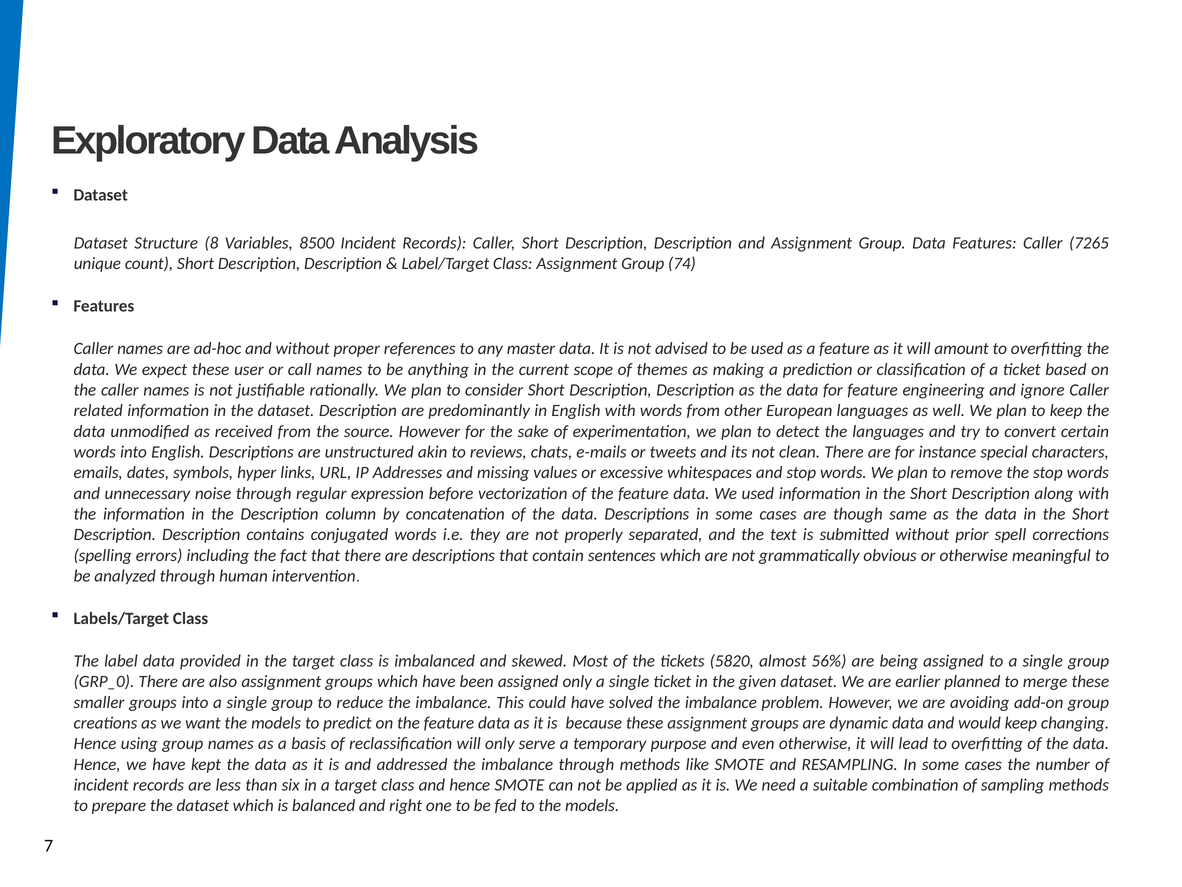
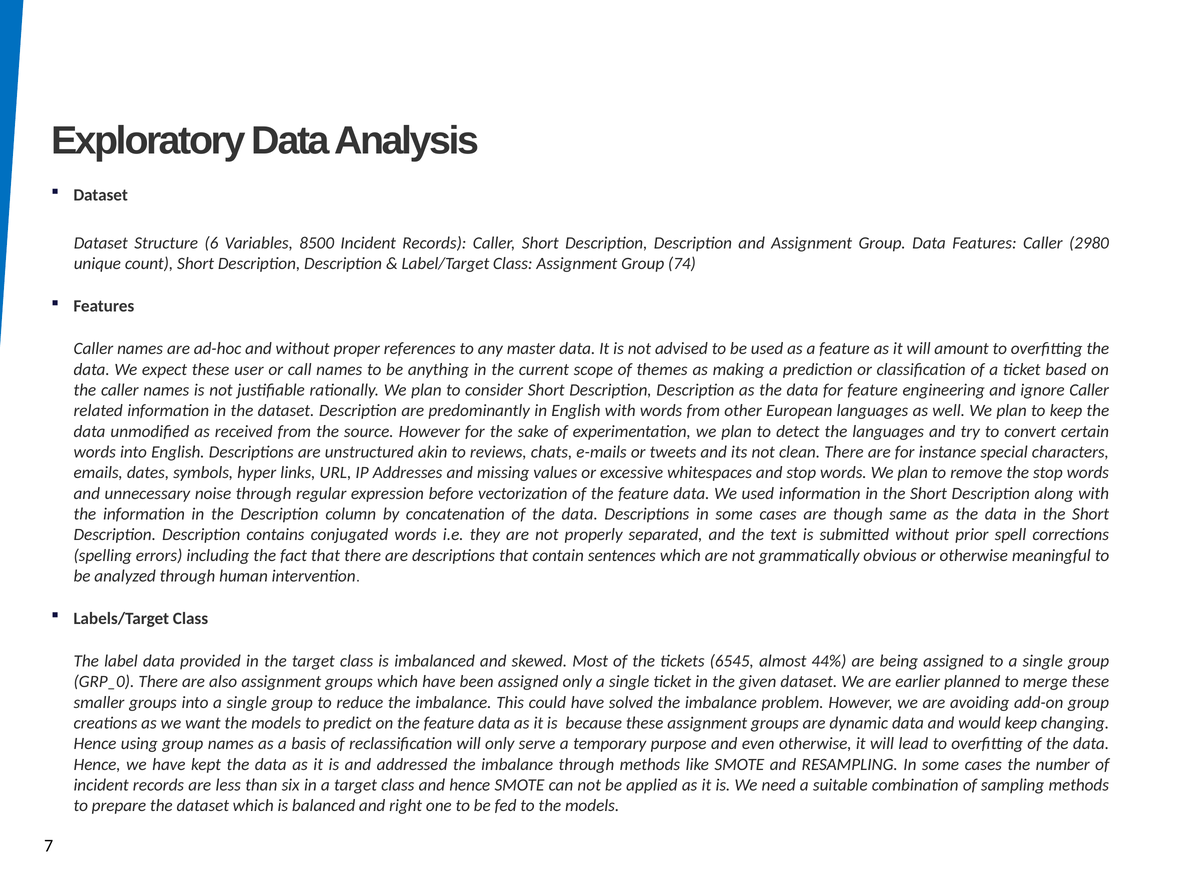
8: 8 -> 6 (211, 243)
7265: 7265 -> 2980 (1089, 243)
5820: 5820 -> 6545 (732, 661)
56%: 56% -> 44% (829, 661)
